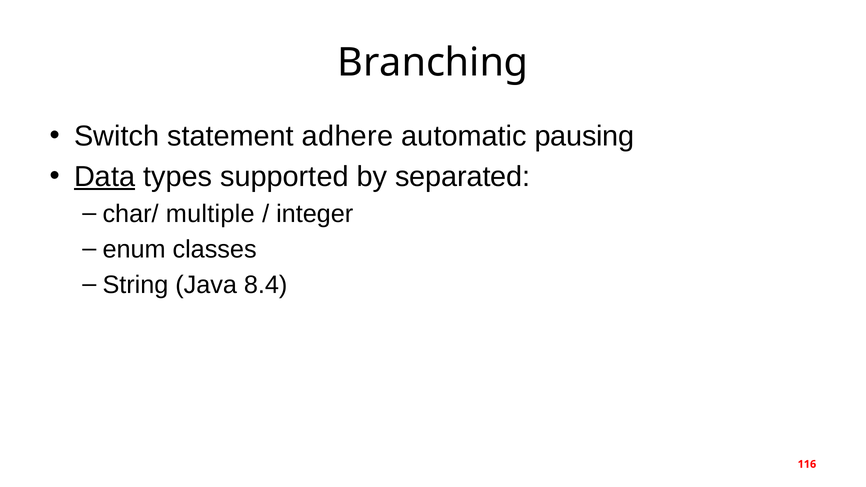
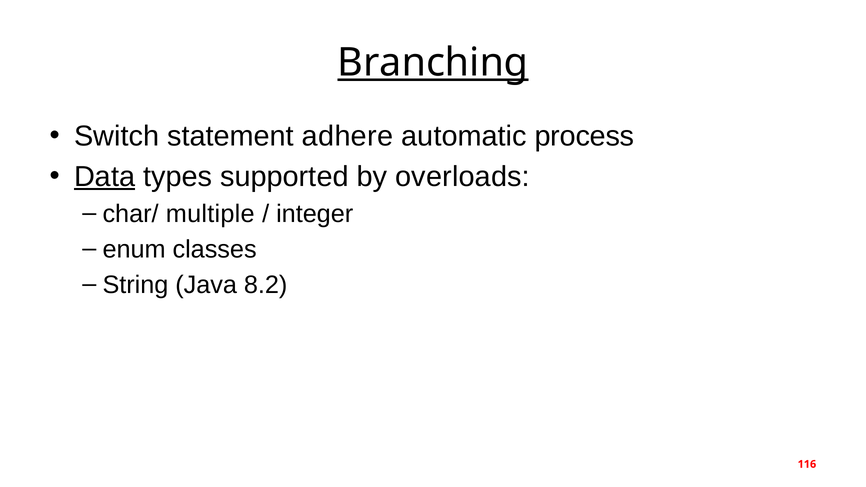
Branching underline: none -> present (433, 63)
pausing: pausing -> process (585, 136)
separated: separated -> overloads (463, 177)
8.4: 8.4 -> 8.2 (266, 285)
